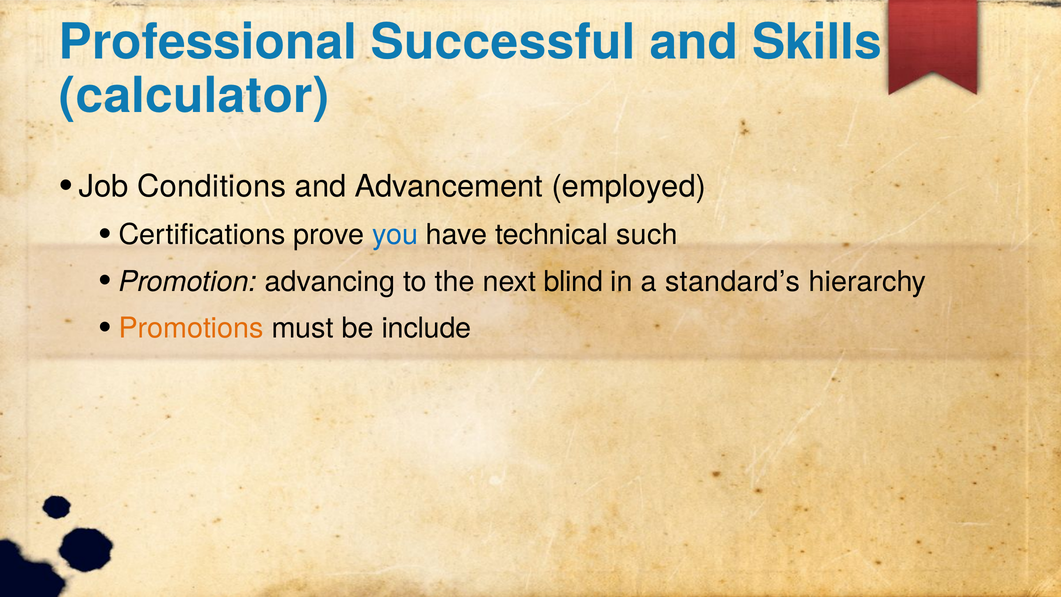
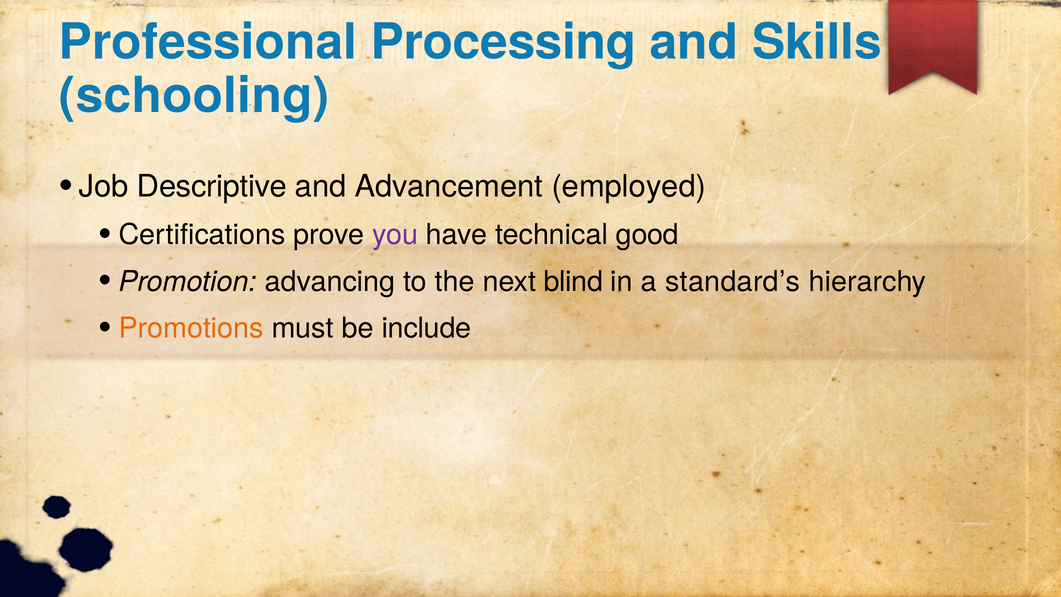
Successful: Successful -> Processing (504, 42)
calculator: calculator -> schooling (194, 96)
Conditions: Conditions -> Descriptive (212, 186)
you colour: blue -> purple (395, 235)
such: such -> good (647, 235)
